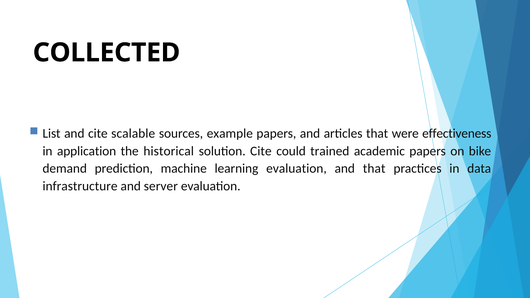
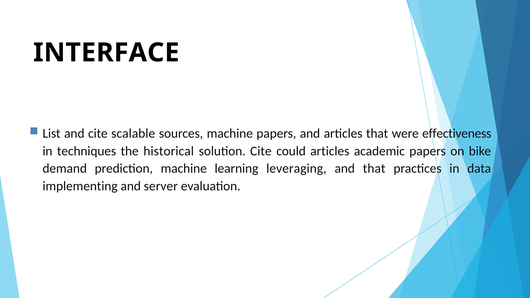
COLLECTED: COLLECTED -> INTERFACE (106, 53)
sources example: example -> machine (230, 134)
application: application -> techniques (87, 151)
could trained: trained -> articles (330, 151)
learning evaluation: evaluation -> leveraging (296, 169)
infrastructure: infrastructure -> implementing (80, 186)
